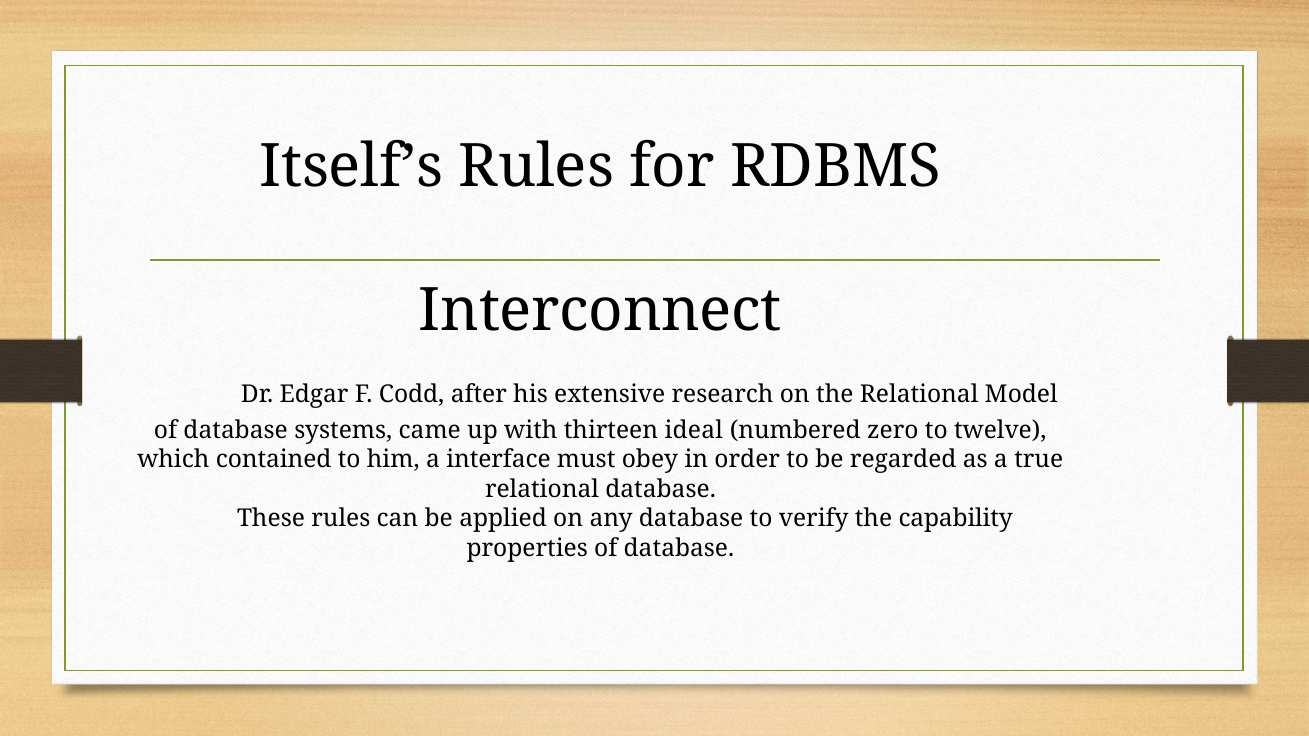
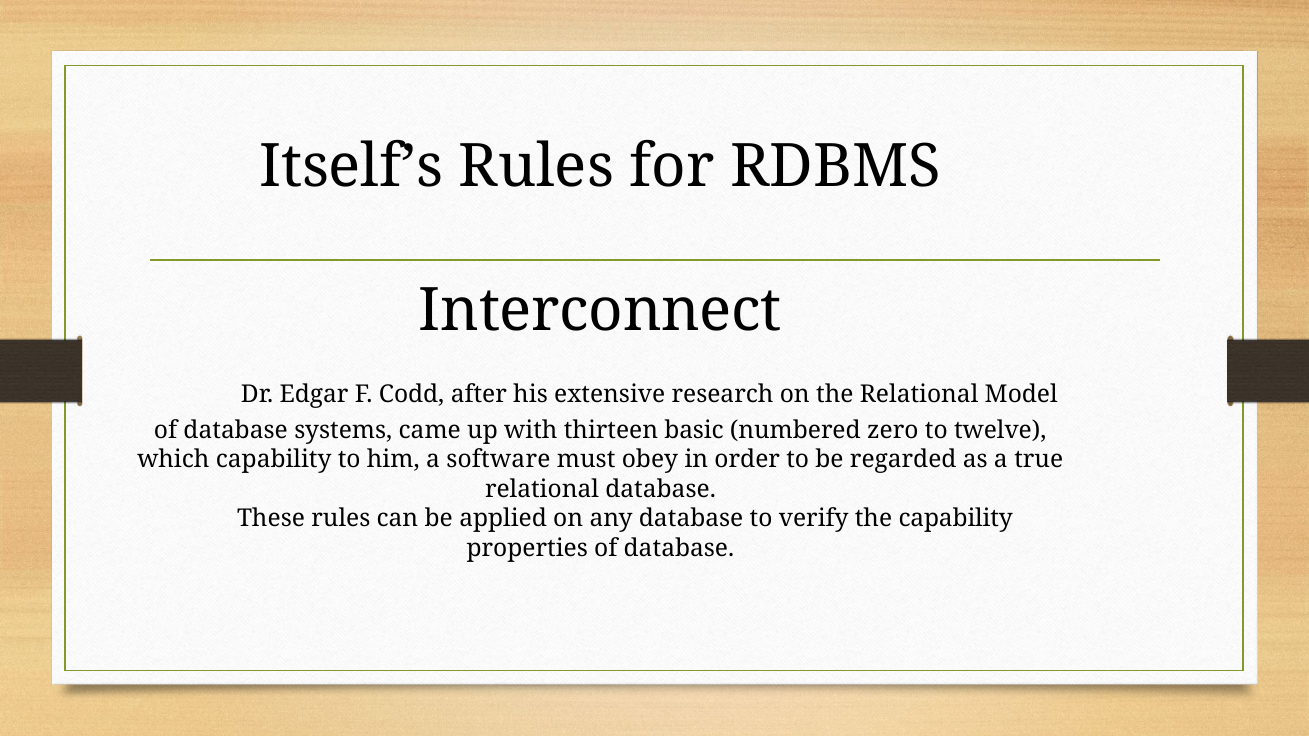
ideal: ideal -> basic (694, 431)
which contained: contained -> capability (274, 460)
interface: interface -> software (498, 460)
